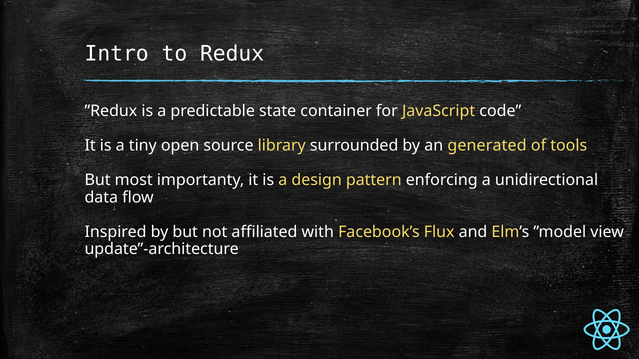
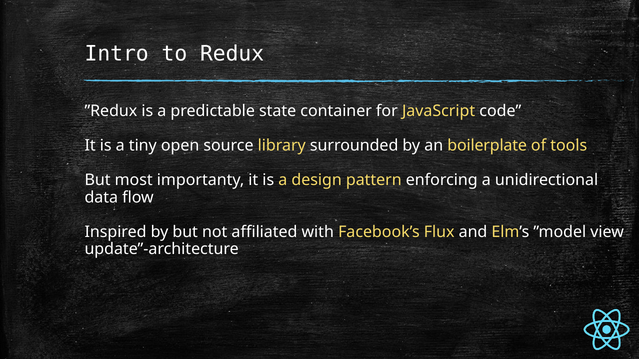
generated: generated -> boilerplate (487, 146)
